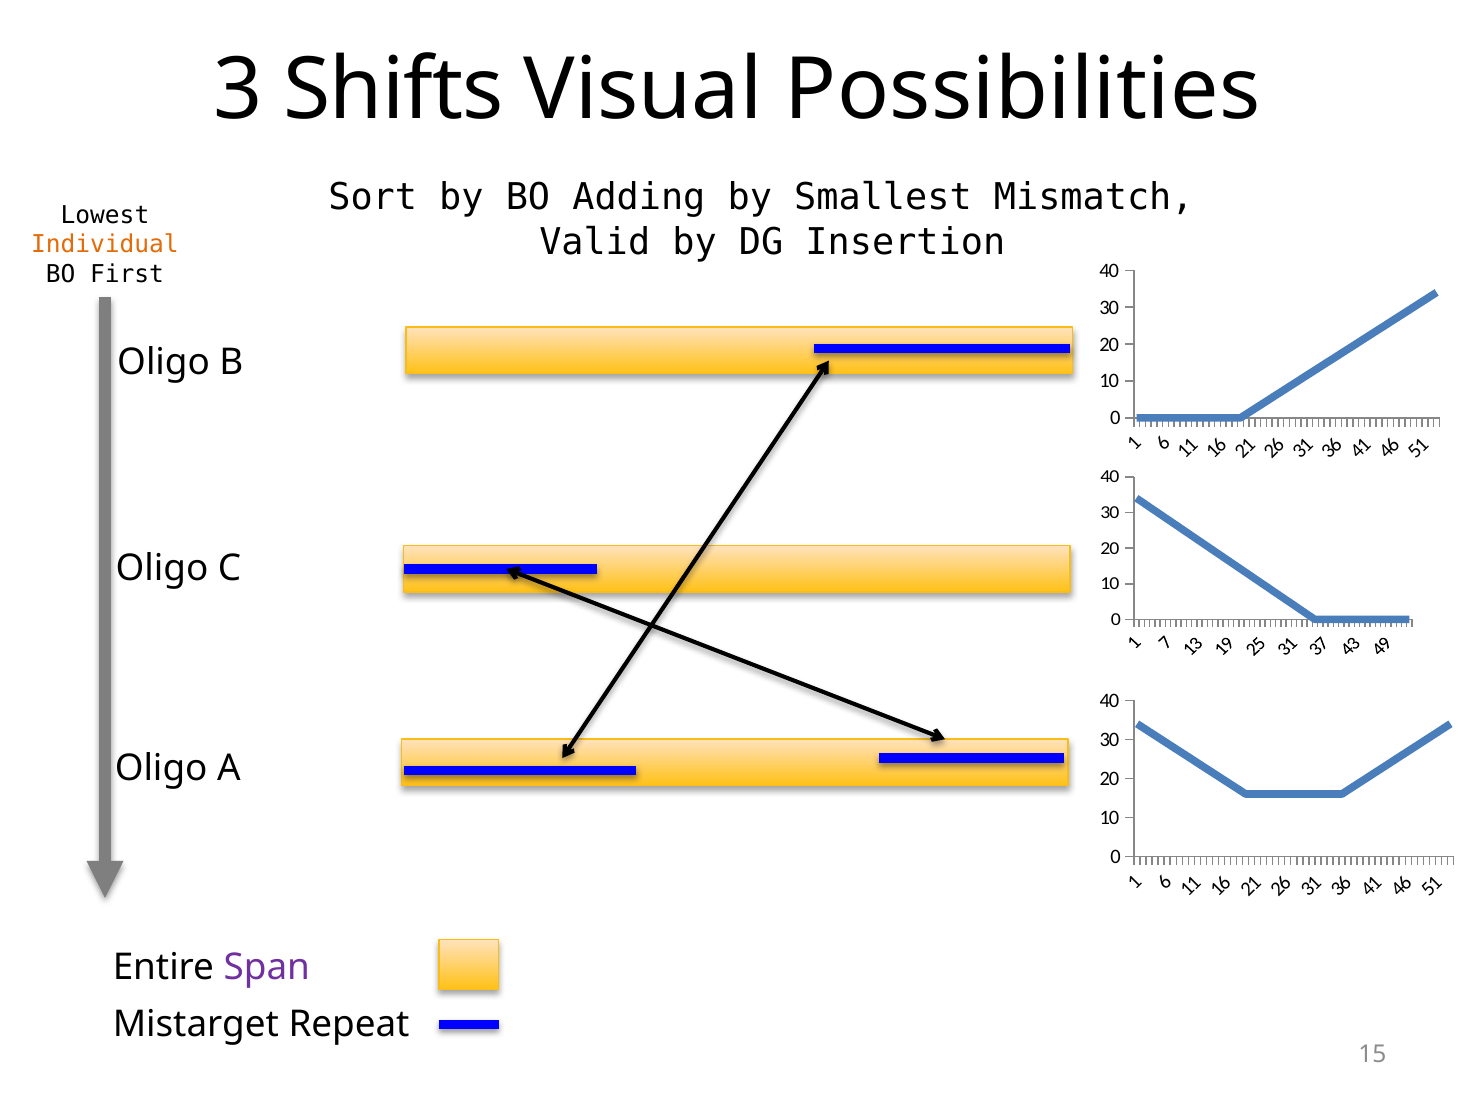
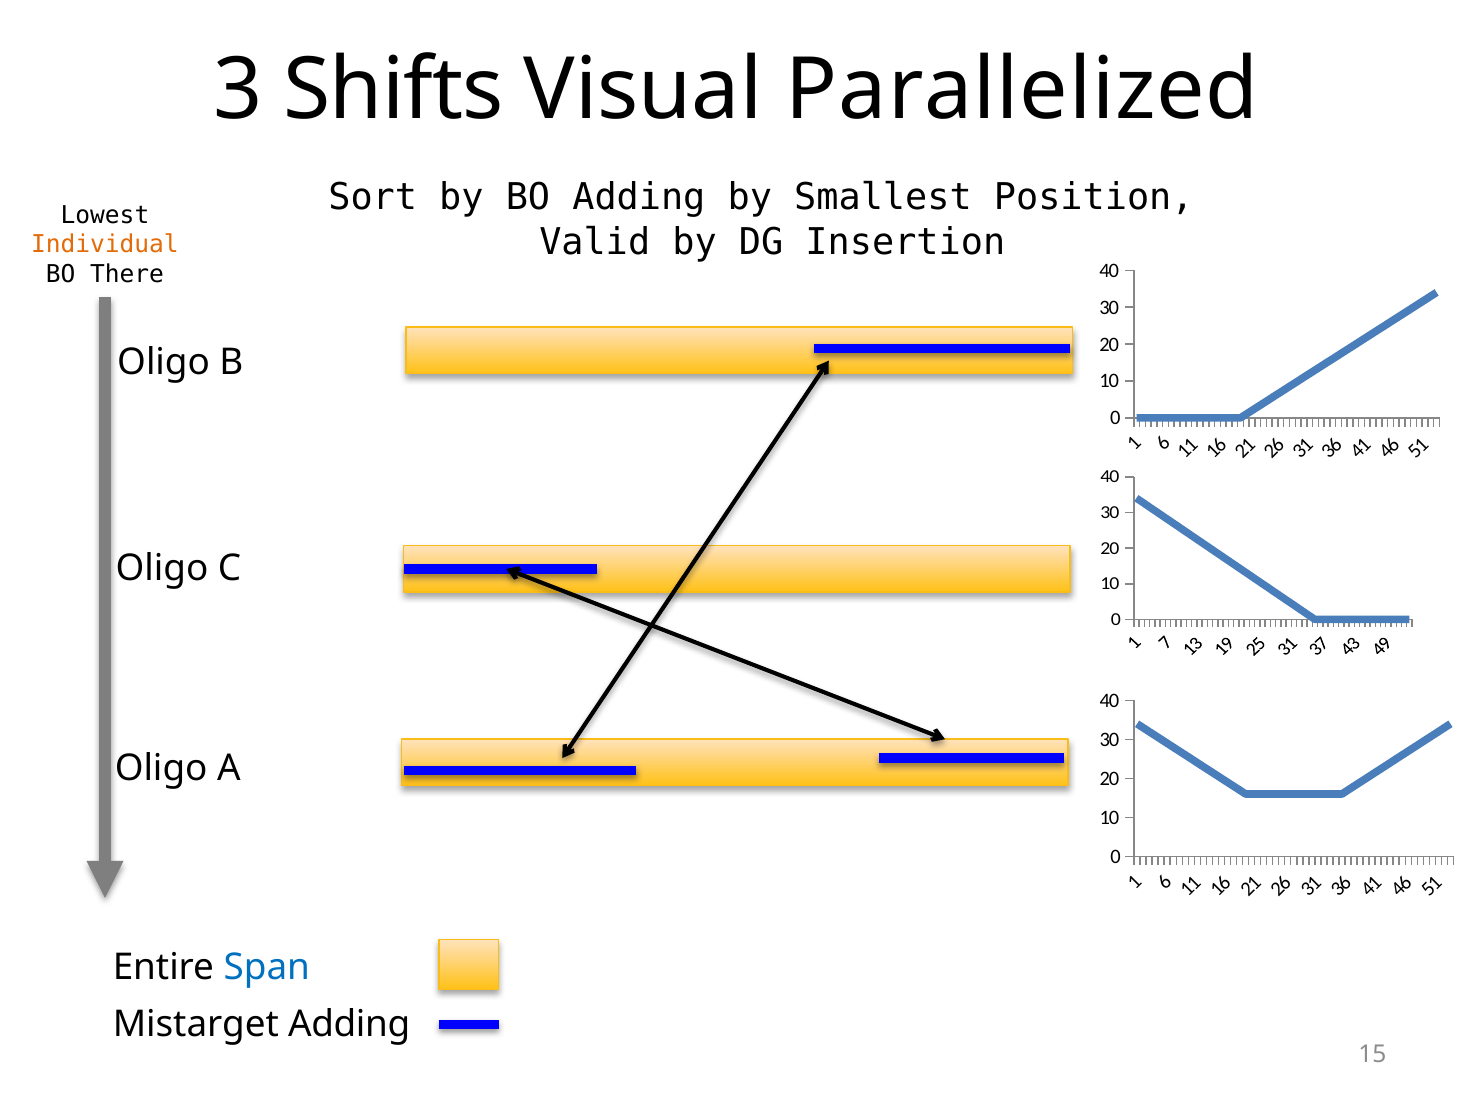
Possibilities: Possibilities -> Parallelized (1022, 90)
Mismatch: Mismatch -> Position (1094, 198)
First: First -> There (127, 274)
Span colour: purple -> blue (267, 968)
Mistarget Repeat: Repeat -> Adding (349, 1024)
